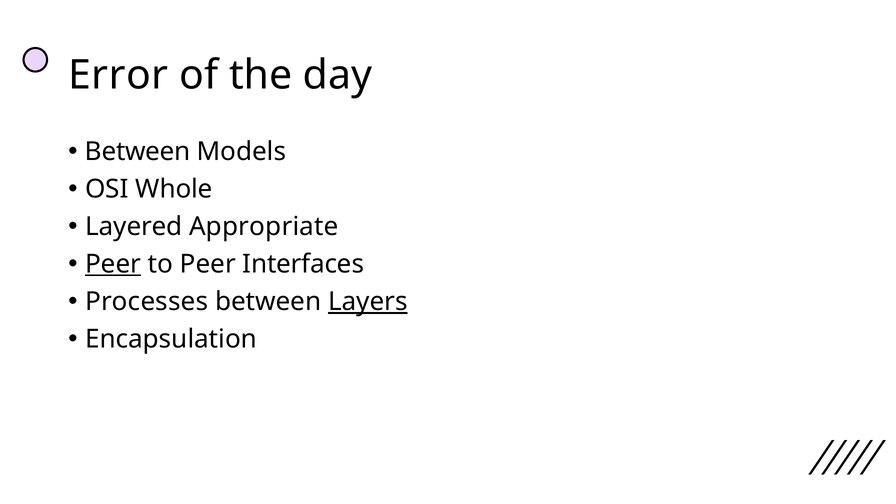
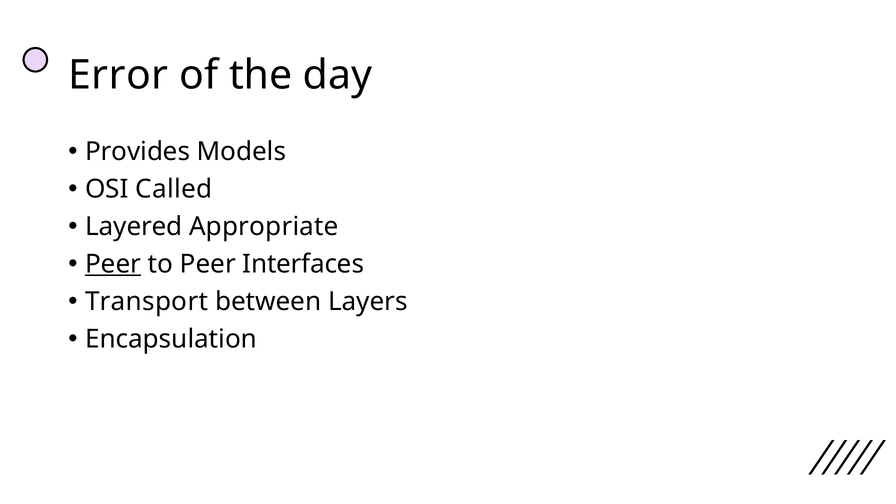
Between: Between -> Provides (138, 151)
Whole: Whole -> Called (174, 189)
Processes: Processes -> Transport (147, 302)
Layers underline: present -> none (368, 302)
